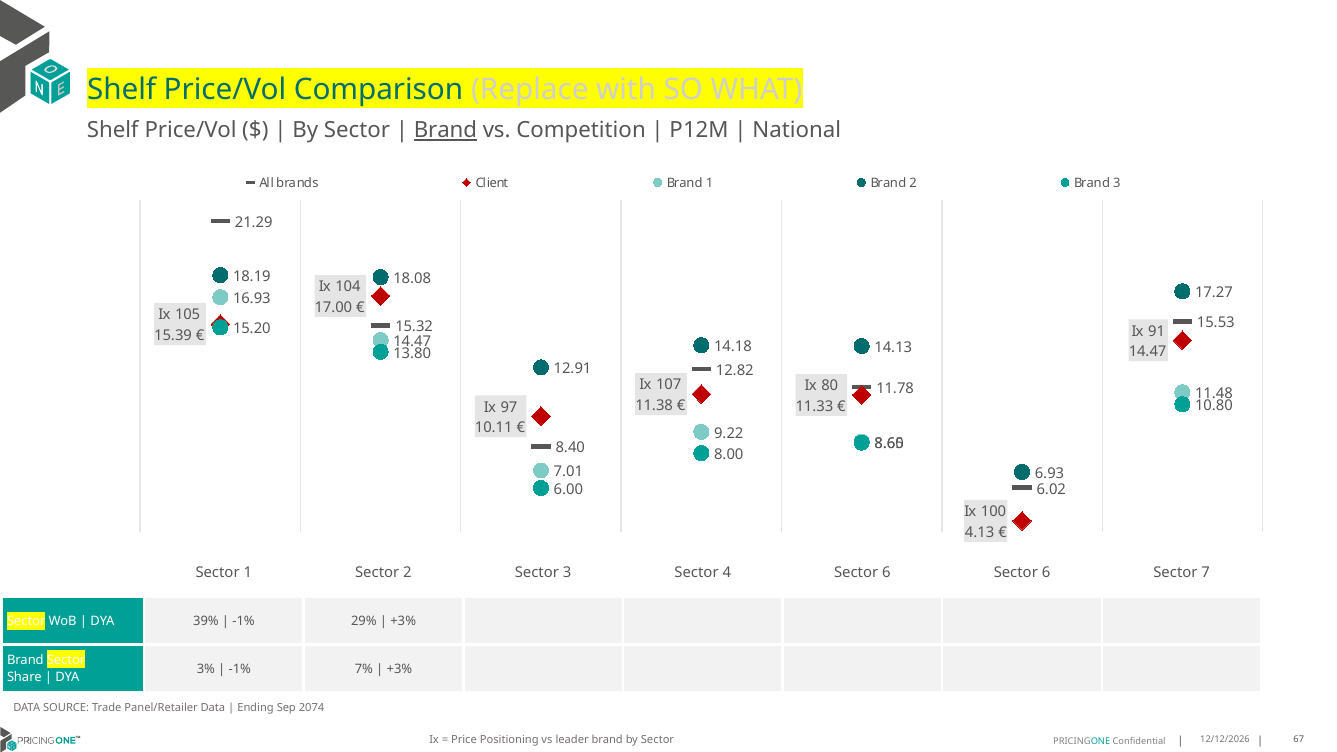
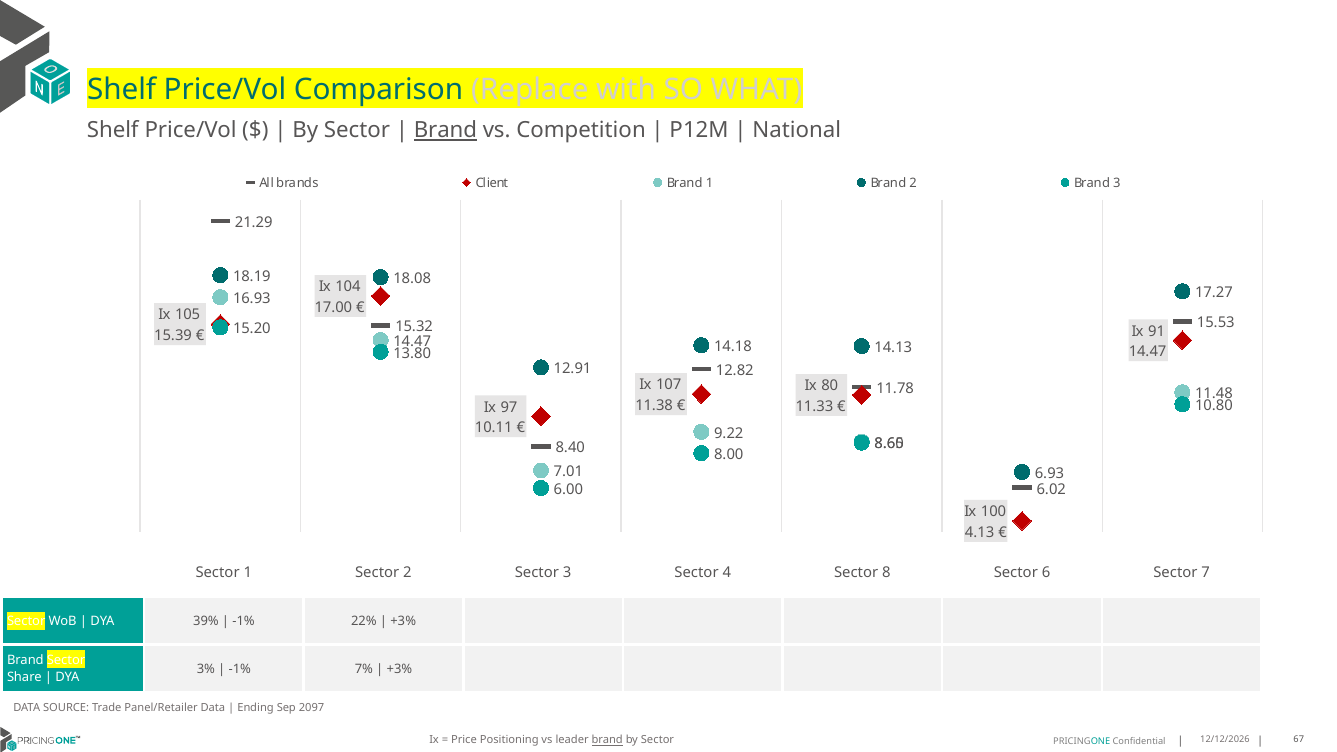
4 Sector 6: 6 -> 8 (886, 572)
29%: 29% -> 22% (364, 622)
2074: 2074 -> 2097 (312, 708)
brand underline: none -> present (607, 740)
